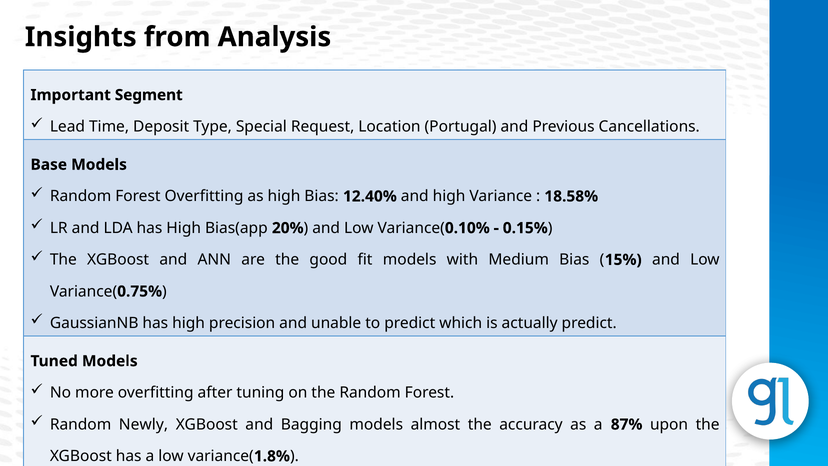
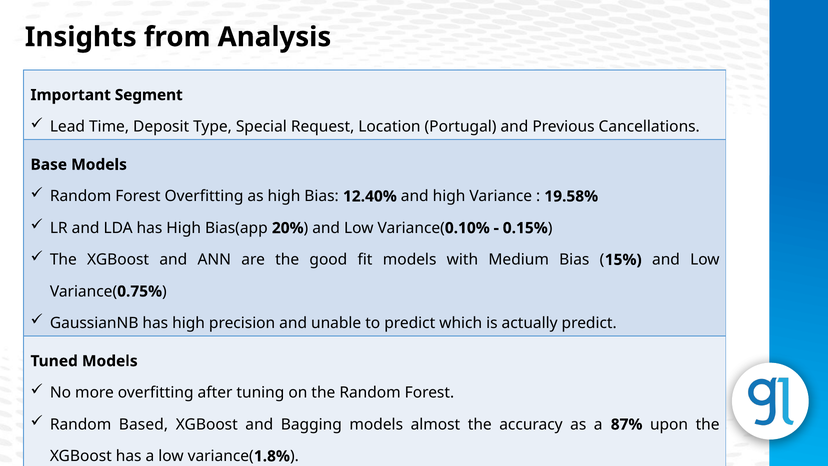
18.58%: 18.58% -> 19.58% (571, 196)
Newly: Newly -> Based (143, 424)
